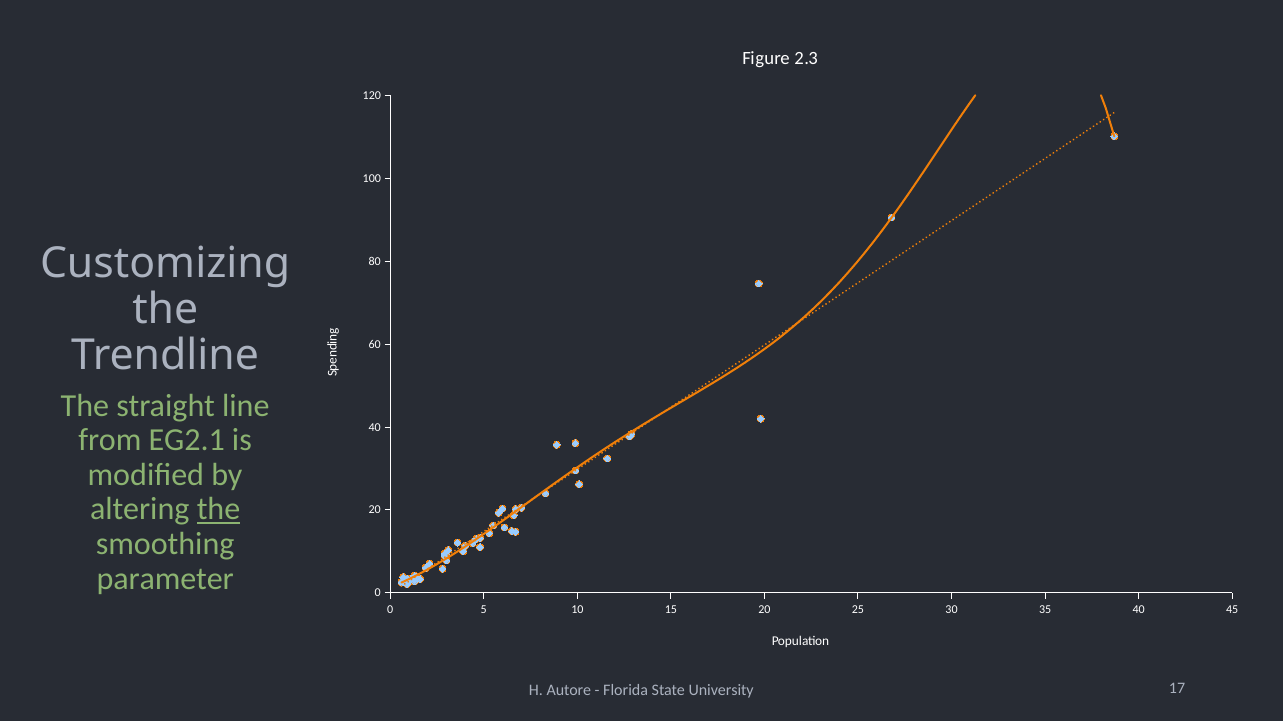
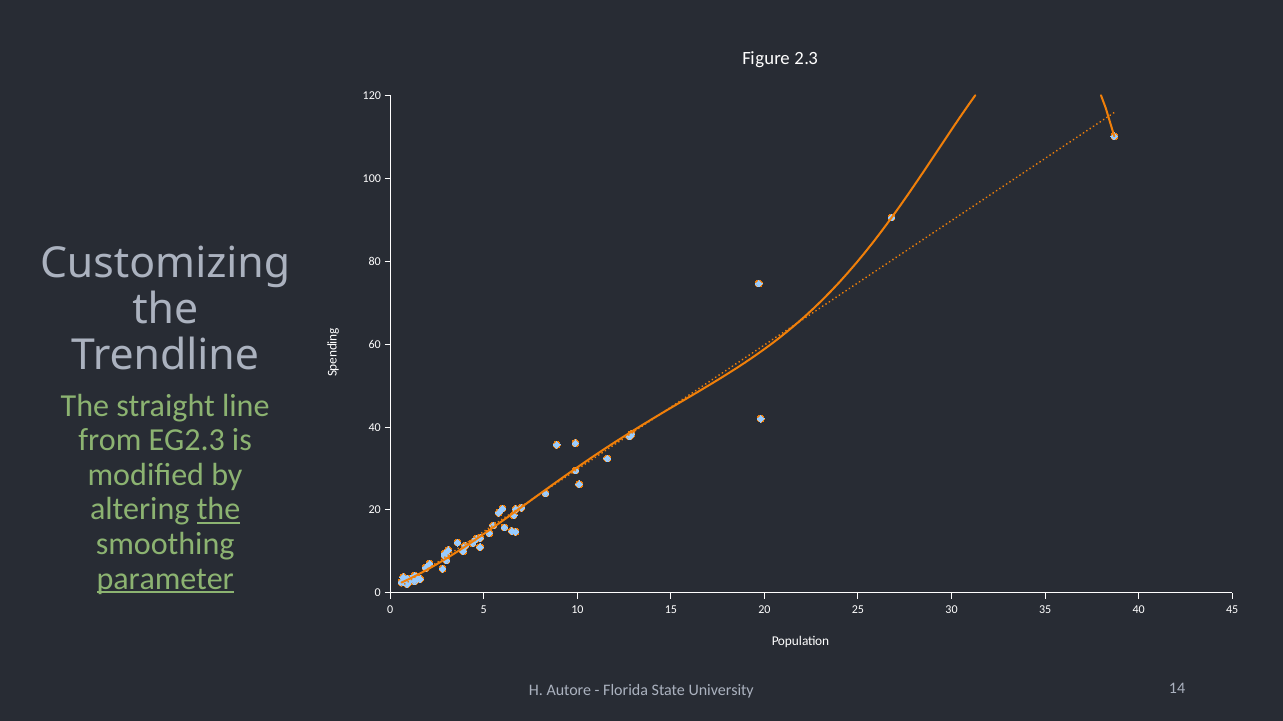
EG2.1: EG2.1 -> EG2.3 (187, 440)
parameter underline: none -> present (165, 579)
17: 17 -> 14 (1177, 689)
